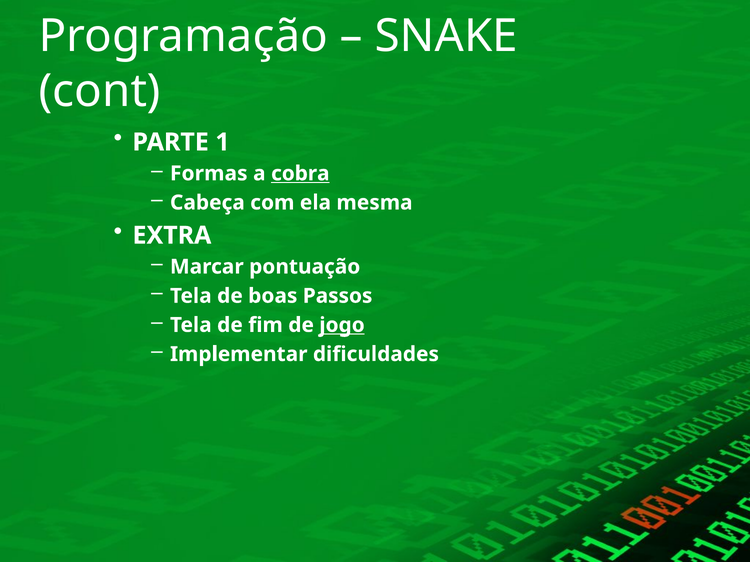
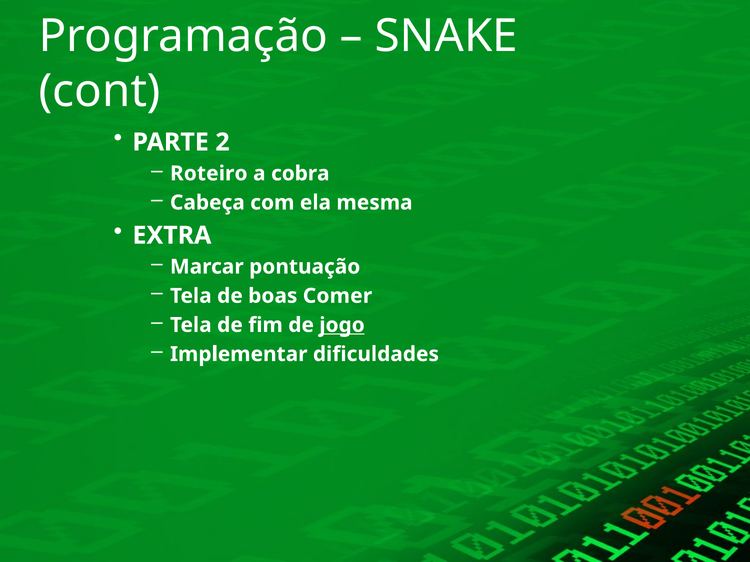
1: 1 -> 2 (222, 142)
Formas: Formas -> Roteiro (209, 174)
cobra underline: present -> none (300, 174)
Passos: Passos -> Comer (337, 296)
